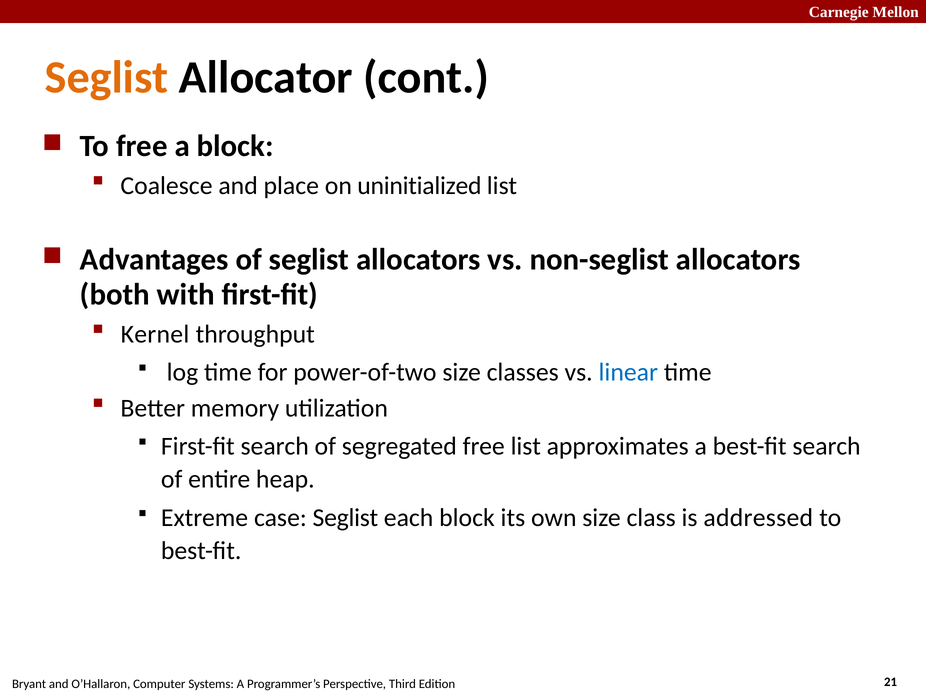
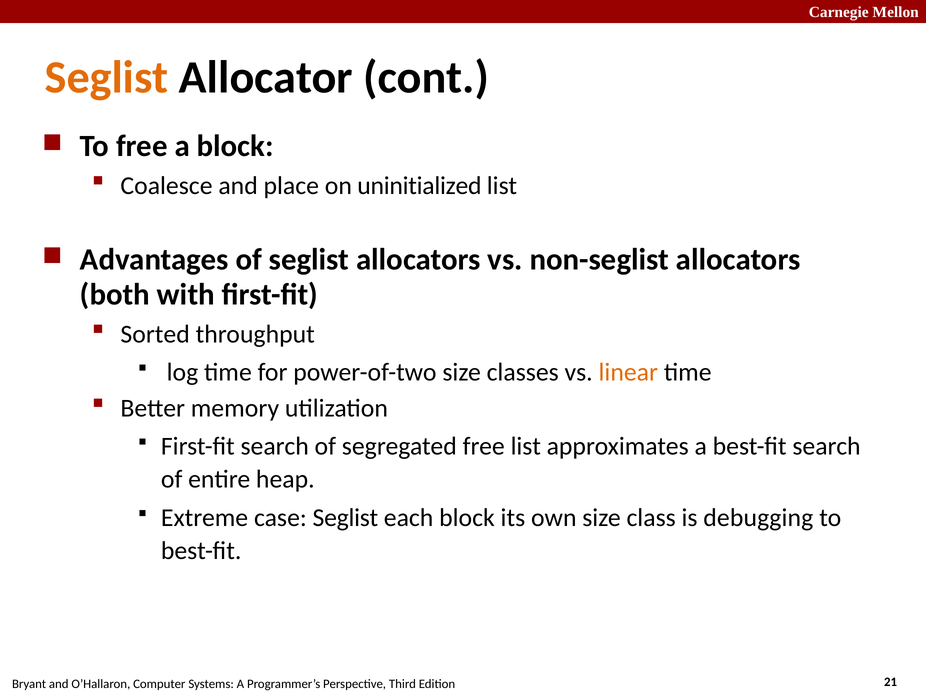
Kernel: Kernel -> Sorted (155, 334)
linear colour: blue -> orange (628, 373)
addressed: addressed -> debugging (758, 518)
